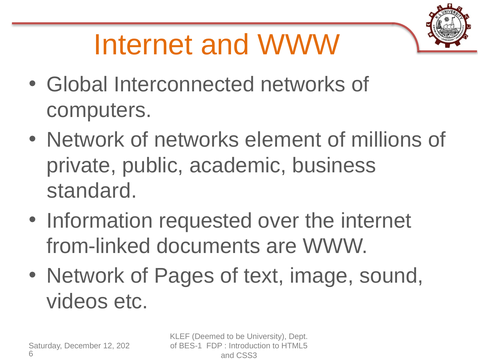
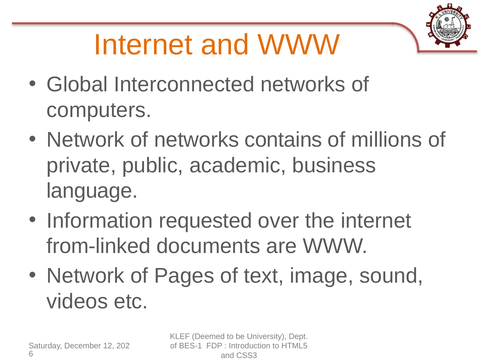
element: element -> contains (283, 140)
standard: standard -> language (92, 191)
